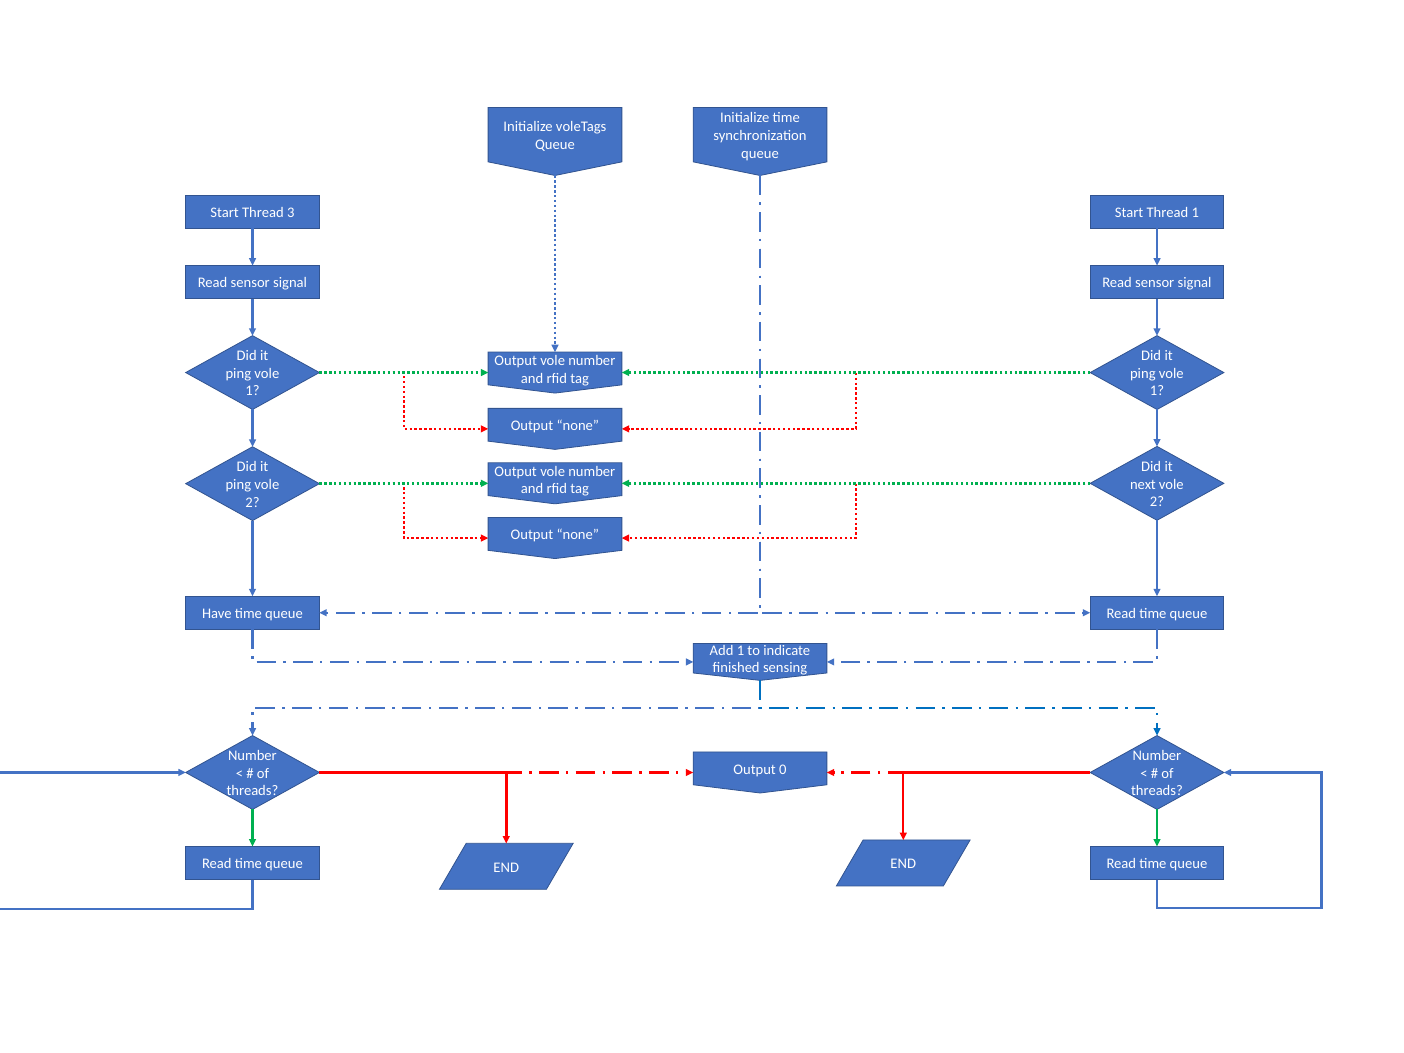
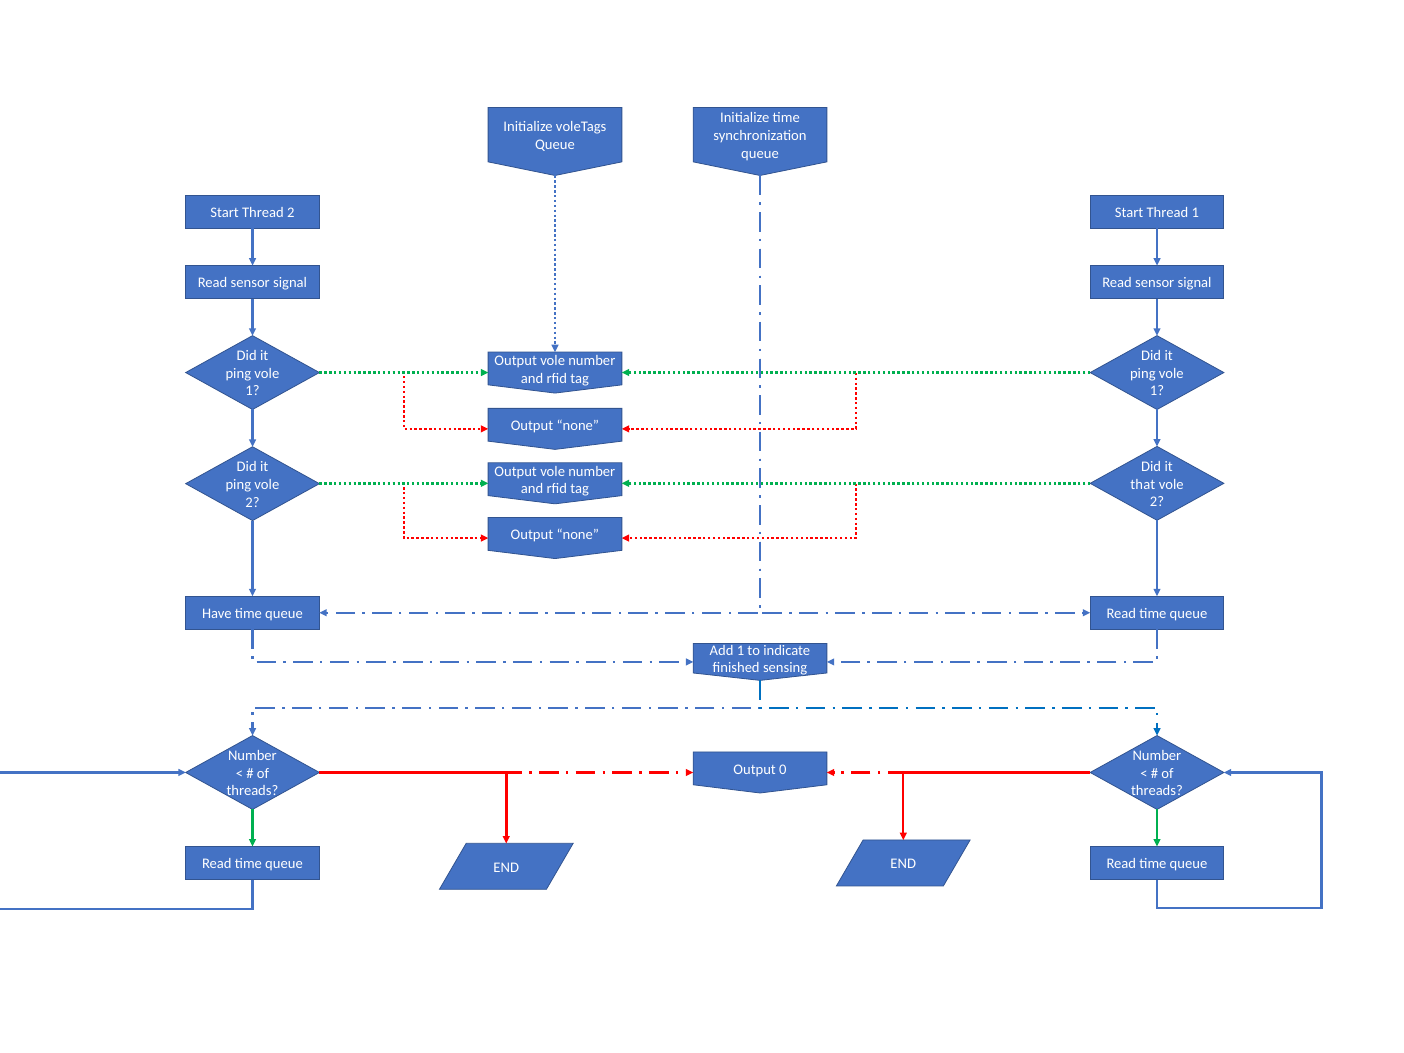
Thread 3: 3 -> 2 (291, 213)
next: next -> that (1143, 484)
